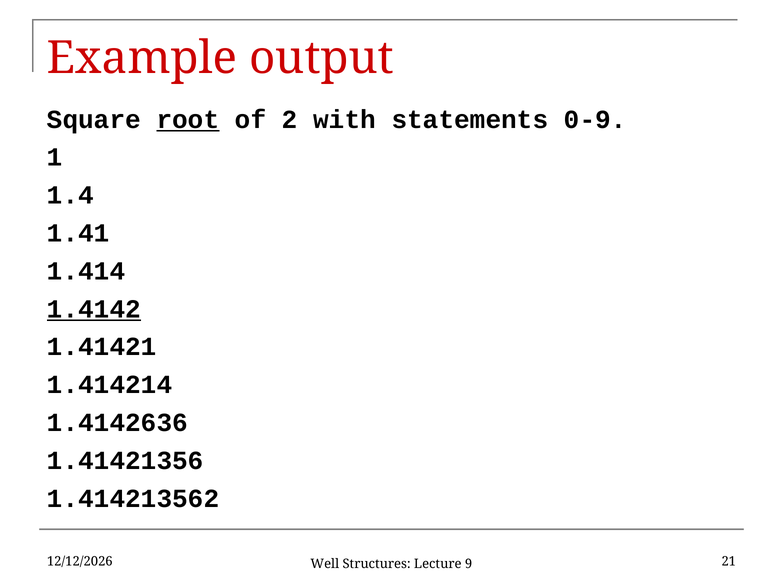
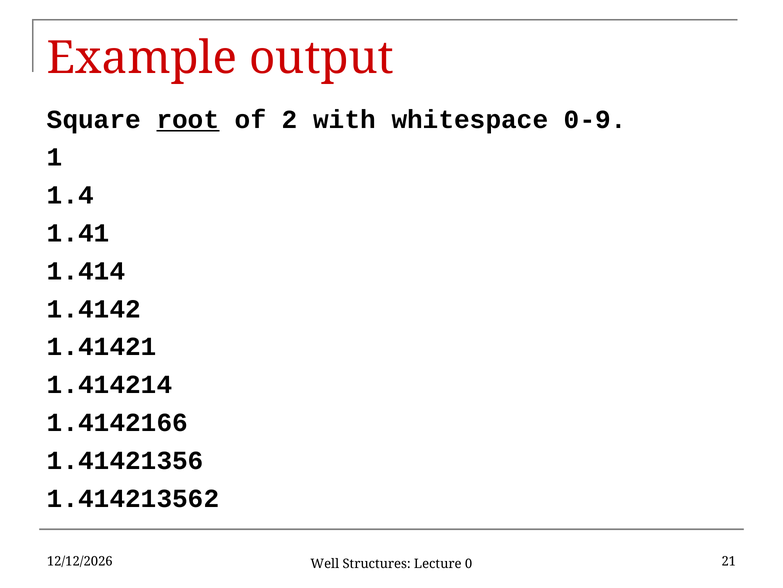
statements: statements -> whitespace (470, 119)
1.4142 underline: present -> none (94, 309)
1.4142636: 1.4142636 -> 1.4142166 (117, 422)
9: 9 -> 0 (469, 563)
